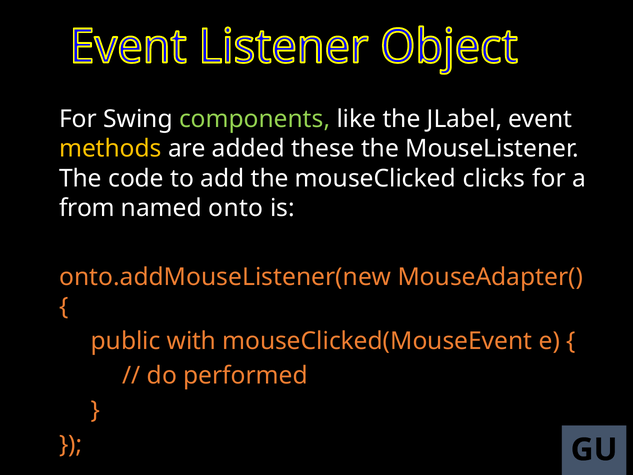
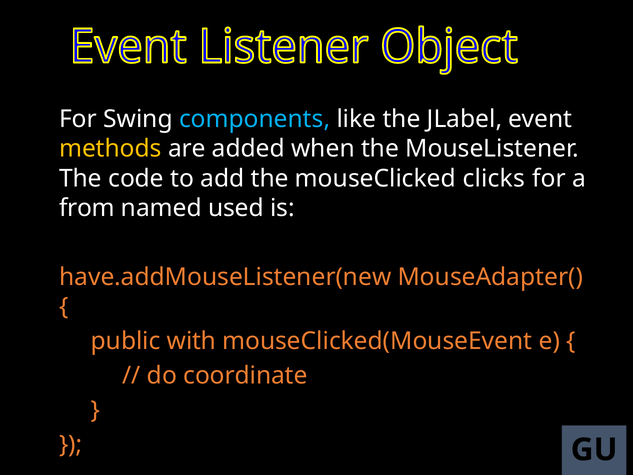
components colour: light green -> light blue (255, 119)
these: these -> when (323, 149)
onto: onto -> used (236, 208)
onto.addMouseListener(new: onto.addMouseListener(new -> have.addMouseListener(new (225, 277)
performed: performed -> coordinate (246, 375)
